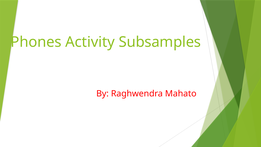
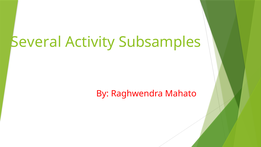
Phones: Phones -> Several (36, 42)
